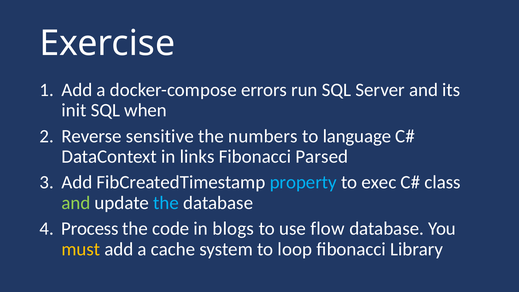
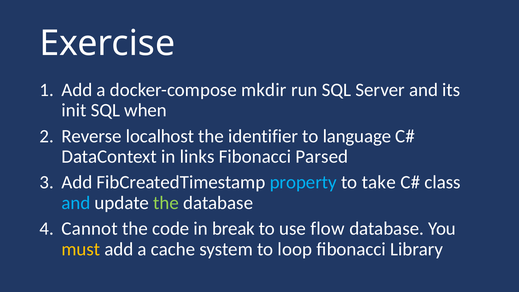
errors: errors -> mkdir (264, 90)
sensitive: sensitive -> localhost (160, 136)
numbers: numbers -> identifier (263, 136)
exec: exec -> take (379, 182)
and colour: light green -> light blue (76, 203)
the colour: light blue -> light green (166, 203)
Process: Process -> Cannot (90, 229)
blogs: blogs -> break (233, 229)
